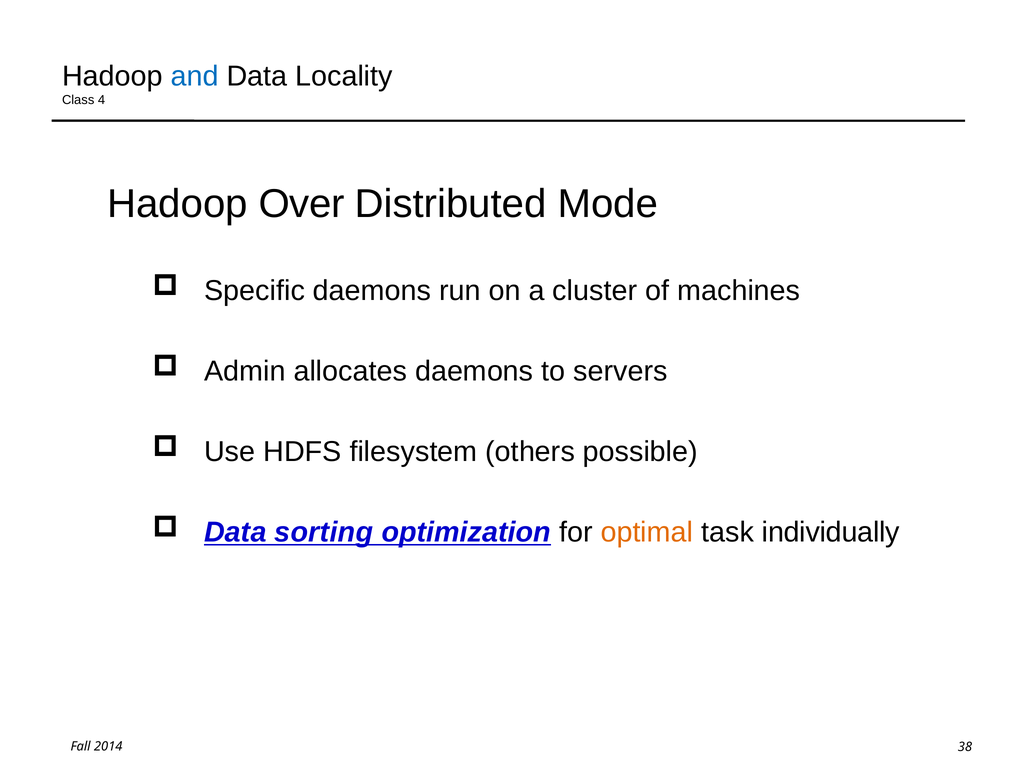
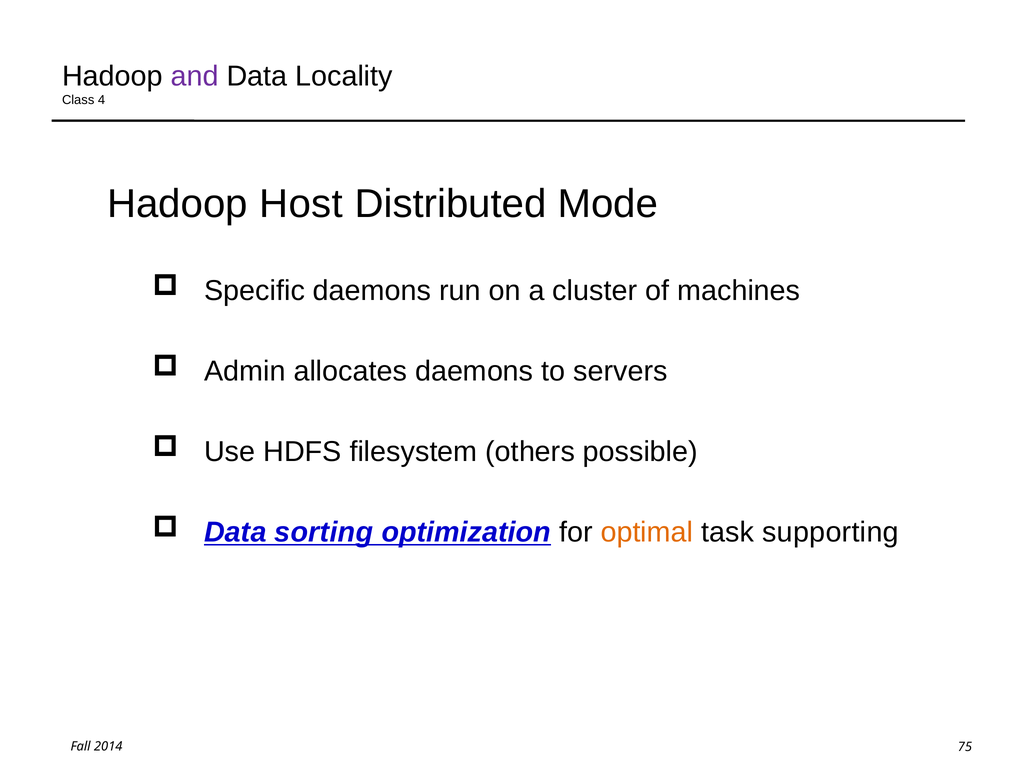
and colour: blue -> purple (195, 76)
Over: Over -> Host (301, 204)
individually: individually -> supporting (830, 532)
38: 38 -> 75 (965, 746)
